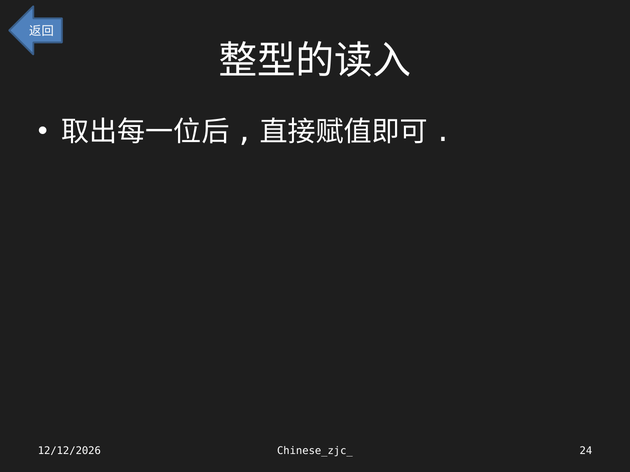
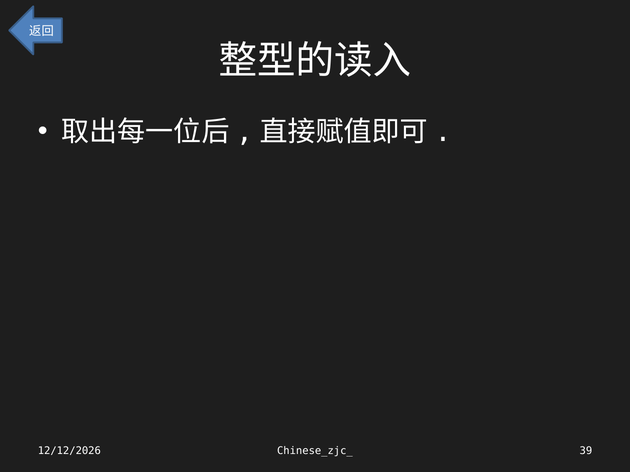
24: 24 -> 39 (586, 451)
